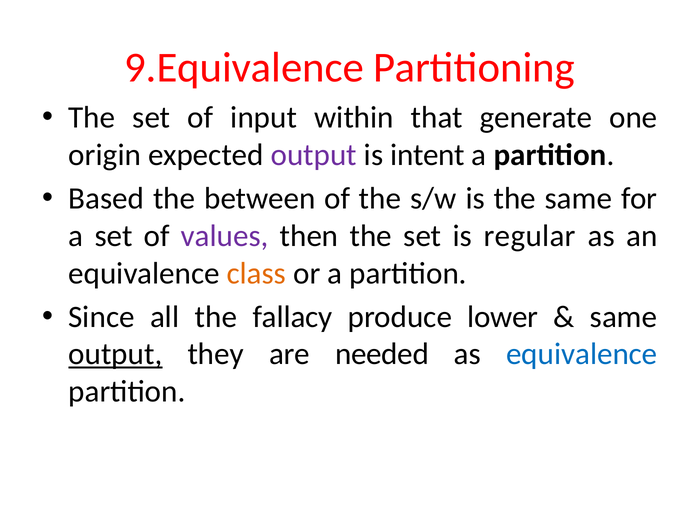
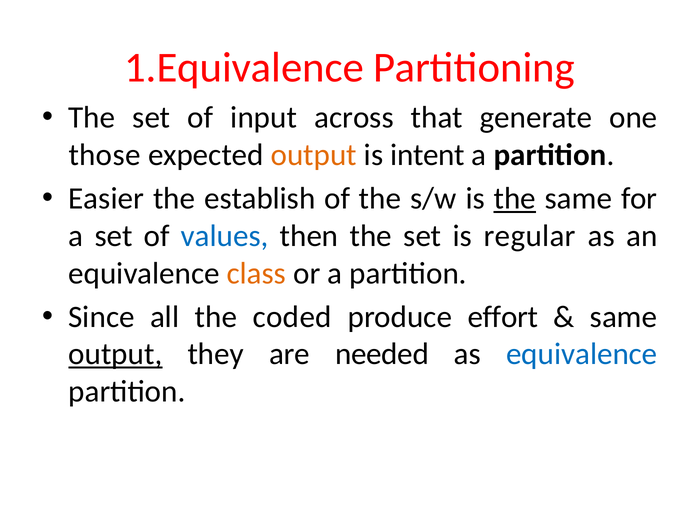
9.Equivalence: 9.Equivalence -> 1.Equivalence (244, 68)
within: within -> across (354, 118)
origin: origin -> those (105, 155)
output colour: purple -> orange (314, 155)
Based: Based -> Easier (106, 199)
between: between -> establish (260, 199)
the underline: none -> present (515, 199)
values colour: purple -> blue (225, 236)
fallacy: fallacy -> coded (292, 317)
lower: lower -> effort (503, 317)
